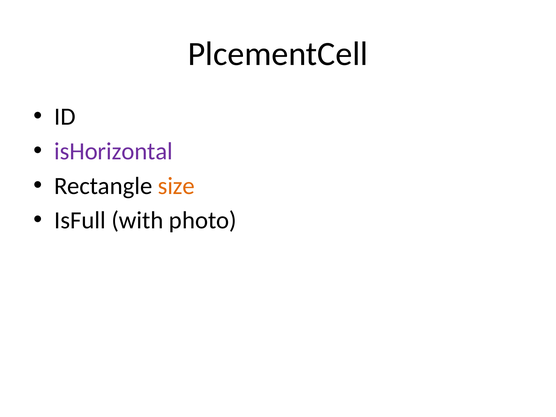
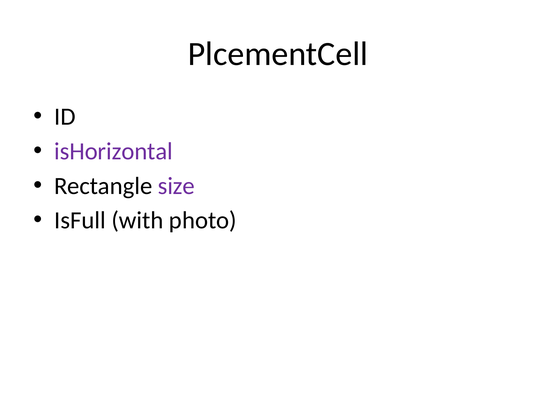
size colour: orange -> purple (176, 186)
